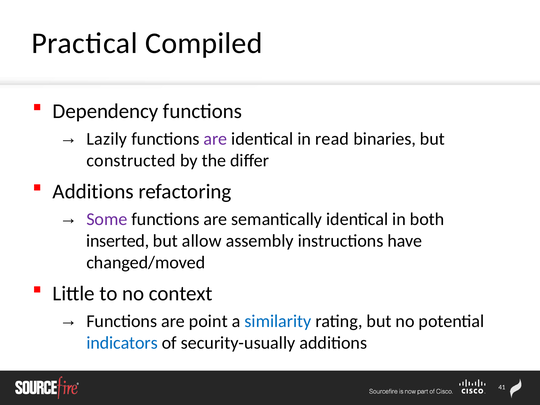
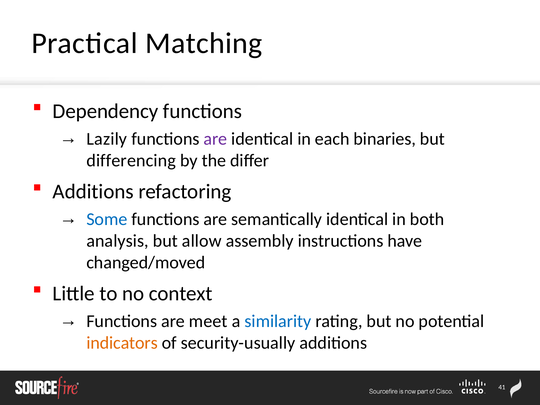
Compiled: Compiled -> Matching (204, 43)
read: read -> each (332, 139)
constructed: constructed -> differencing (131, 161)
Some colour: purple -> blue (107, 219)
inserted: inserted -> analysis (118, 241)
point: point -> meet (208, 321)
indicators colour: blue -> orange (122, 343)
